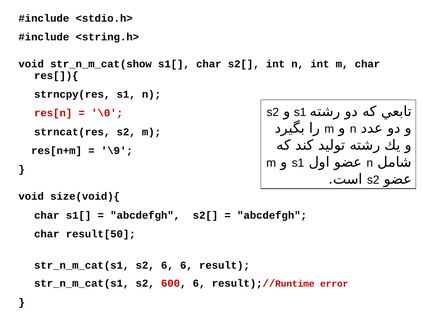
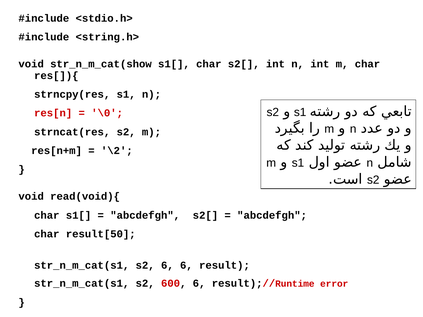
\9: \9 -> \2 (117, 151)
size(void){: size(void){ -> read(void){ (85, 197)
